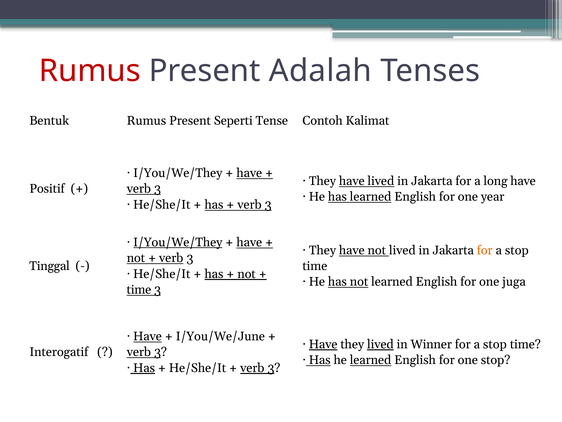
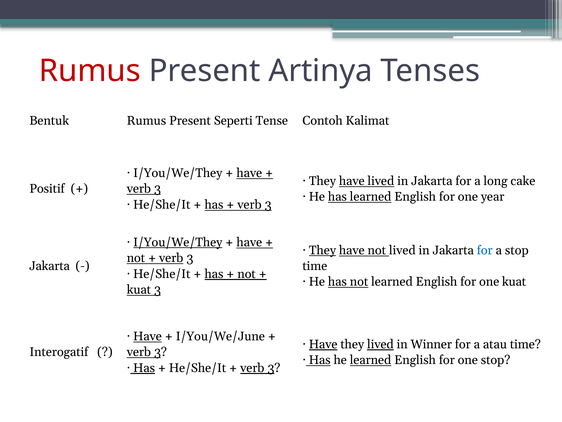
Adalah: Adalah -> Artinya (321, 71)
long have: have -> cake (523, 181)
They underline: none -> present (322, 250)
for colour: orange -> blue (485, 250)
Tinggal: Tinggal -> Jakarta (50, 266)
one juga: juga -> kuat (514, 281)
time: time -> kuat (139, 289)
stop: stop -> atau (495, 344)
